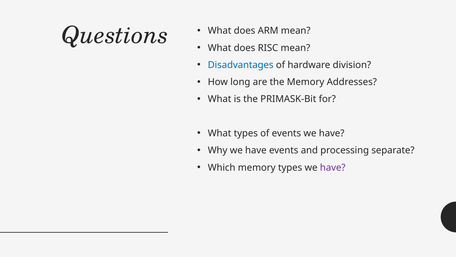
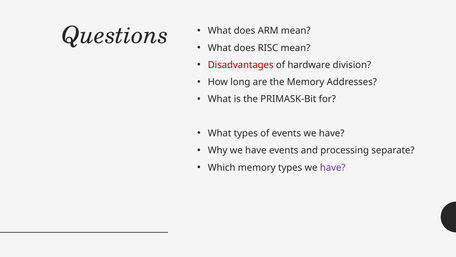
Disadvantages colour: blue -> red (241, 65)
